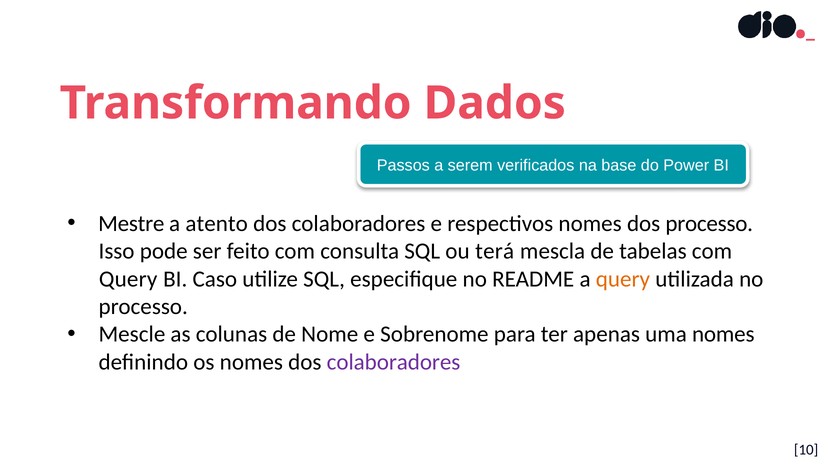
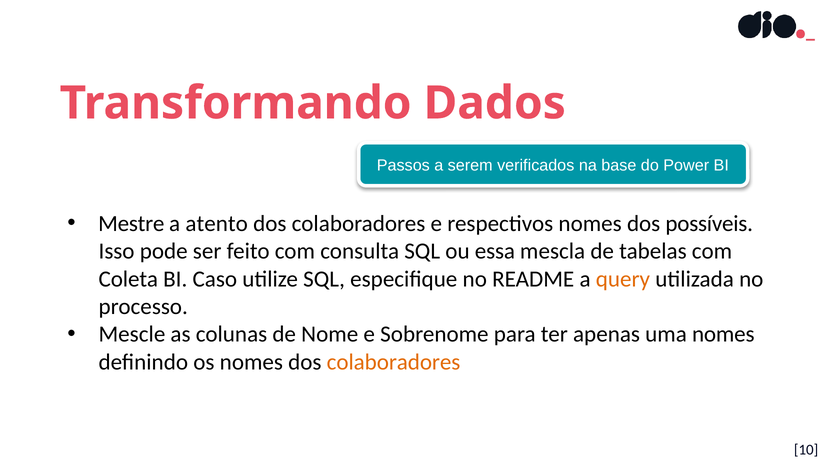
dos processo: processo -> possíveis (709, 224)
terá: terá -> essa (495, 251)
Query: Query -> Coleta (128, 279)
colaboradores colour: purple -> orange (394, 362)
